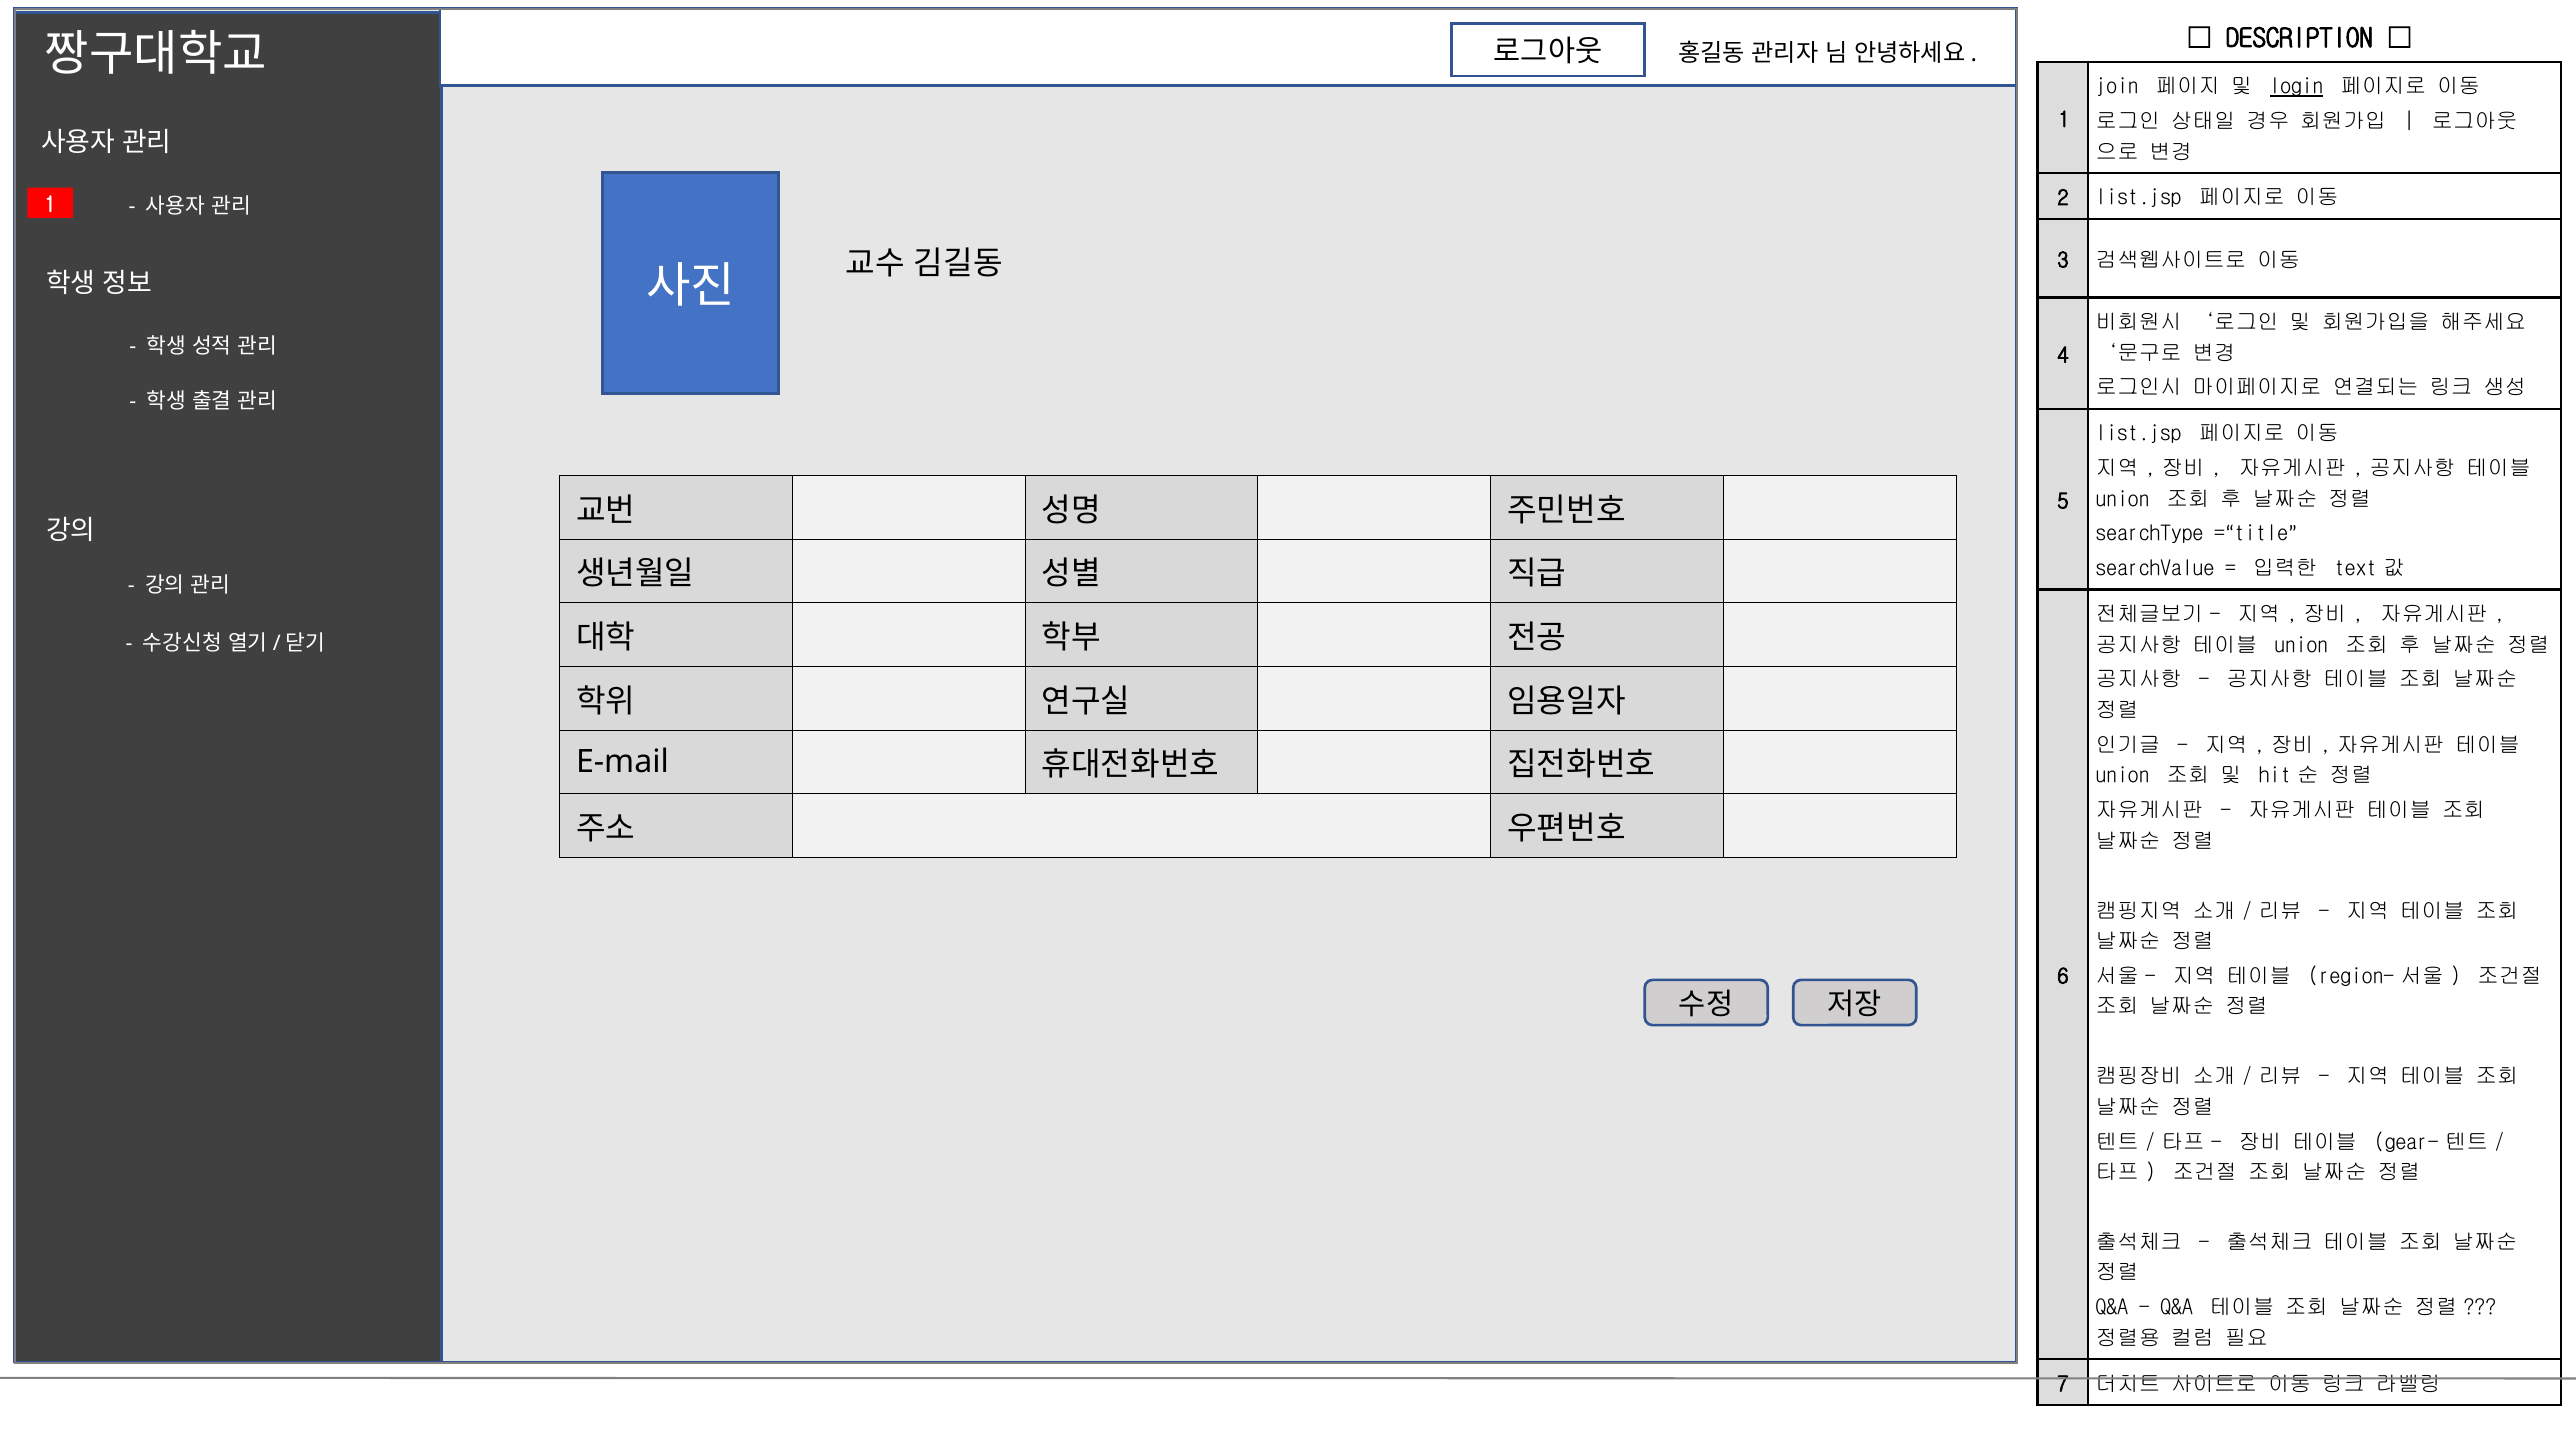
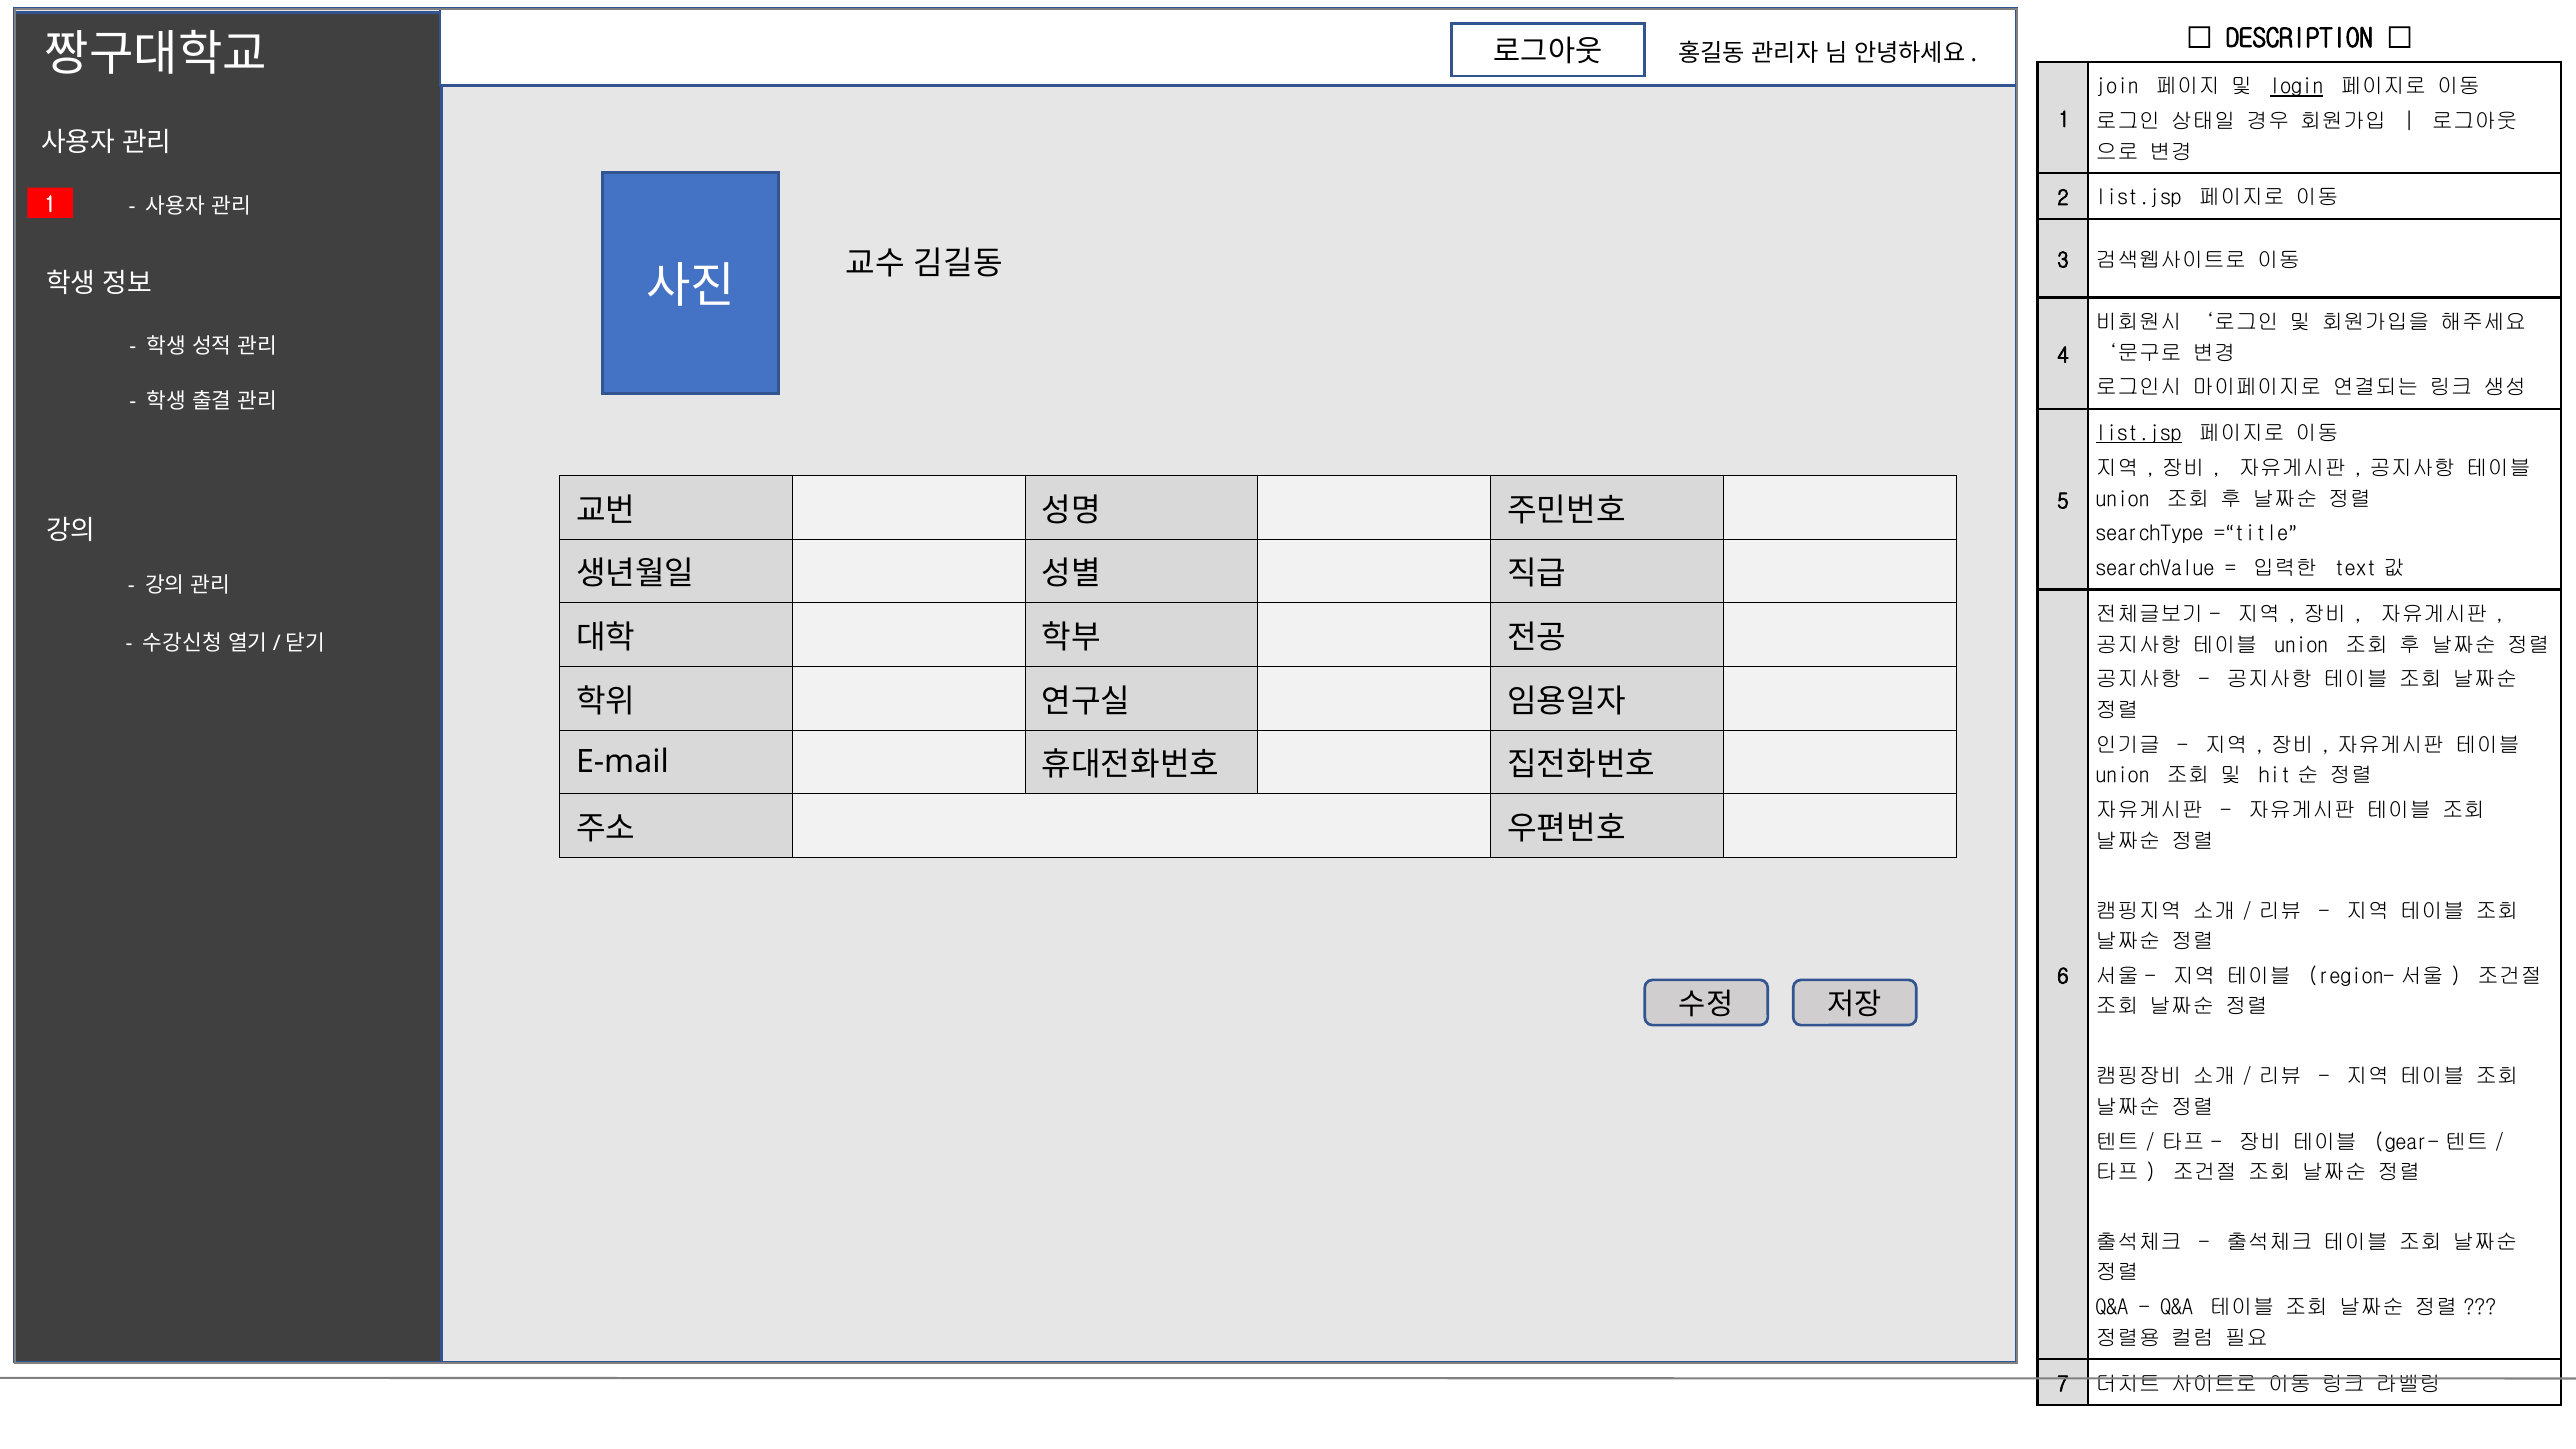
list.jsp underline: none -> present (2139, 434)
